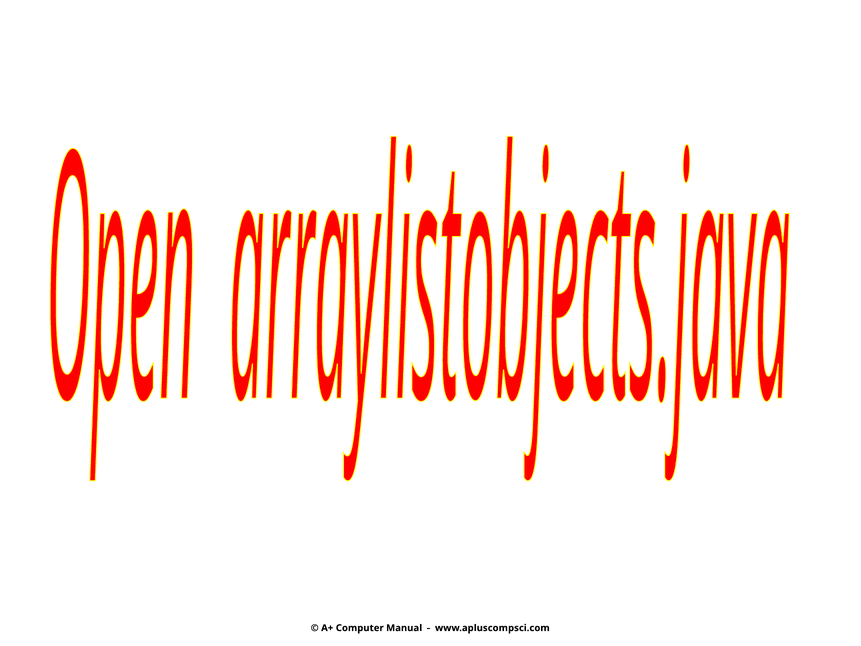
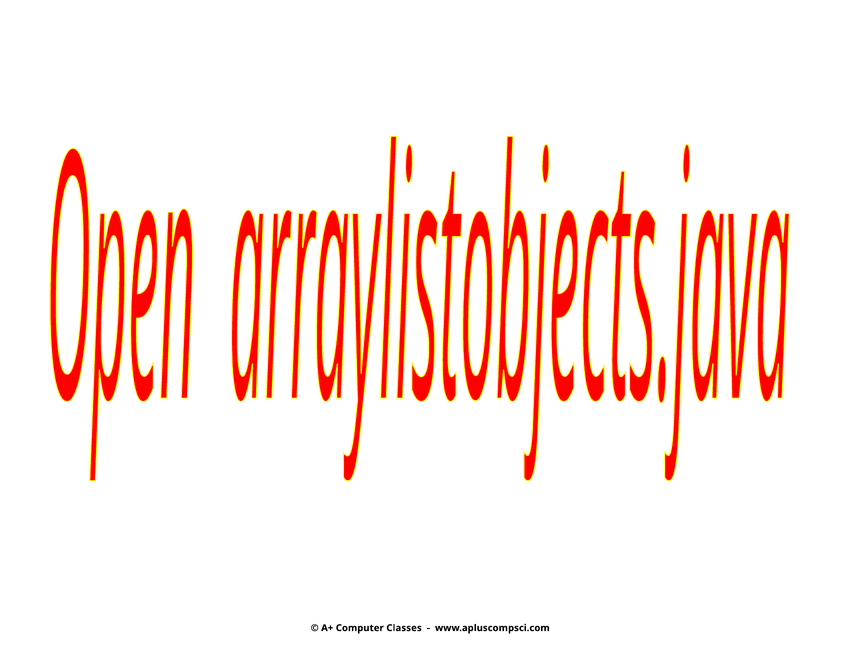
Manual: Manual -> Classes (404, 628)
